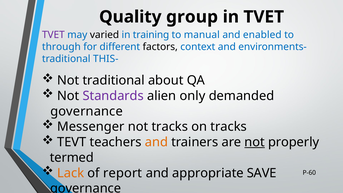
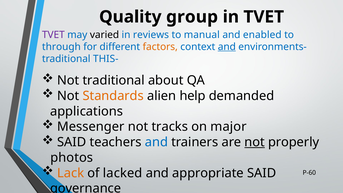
in training: training -> reviews (151, 35)
factors colour: black -> orange (160, 47)
and underline: none -> present (227, 47)
Standards colour: purple -> orange (113, 96)
only: only -> help (193, 96)
governance: governance -> applications (87, 111)
on tracks: tracks -> major (229, 127)
TEVT: TEVT -> SAID (72, 142)
and colour: orange -> blue (156, 142)
termed: termed -> photos (72, 158)
report: report -> lacked (123, 173)
appropriate SAVE: SAVE -> SAID (262, 173)
